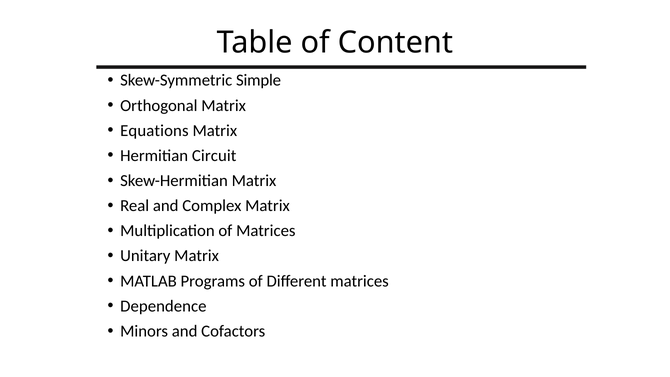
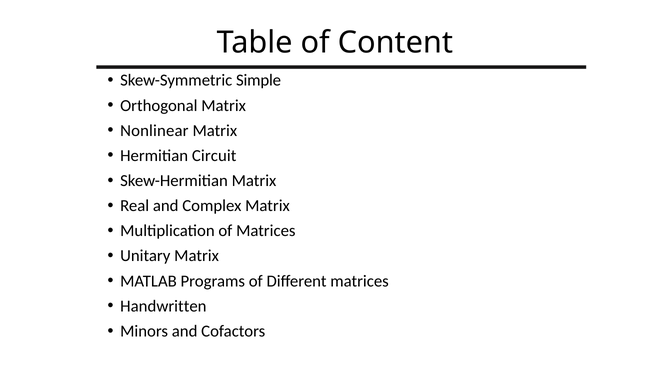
Equations: Equations -> Nonlinear (154, 131)
Dependence: Dependence -> Handwritten (163, 306)
